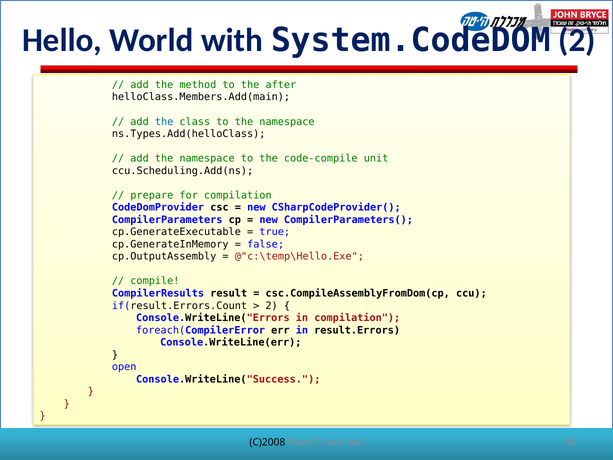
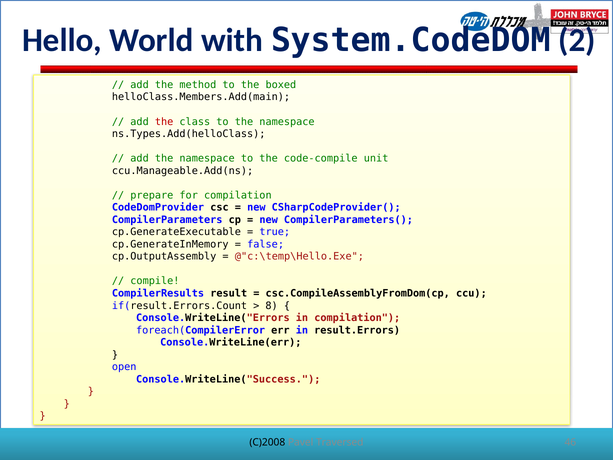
after: after -> boxed (281, 85)
the colour: blue -> red (164, 122)
ccu.Scheduling.Add(ns: ccu.Scheduling.Add(ns -> ccu.Manageable.Add(ns (183, 171)
2: 2 -> 8 (272, 305)
